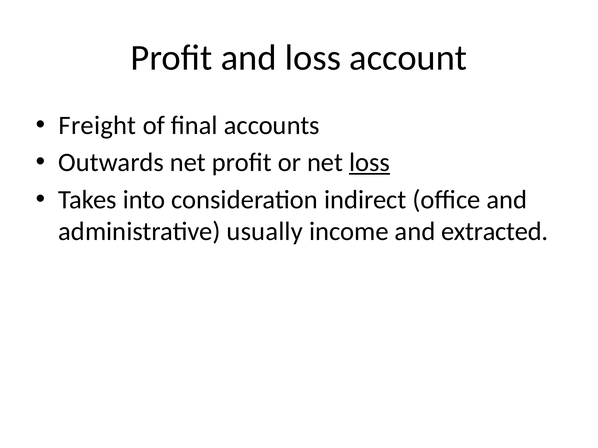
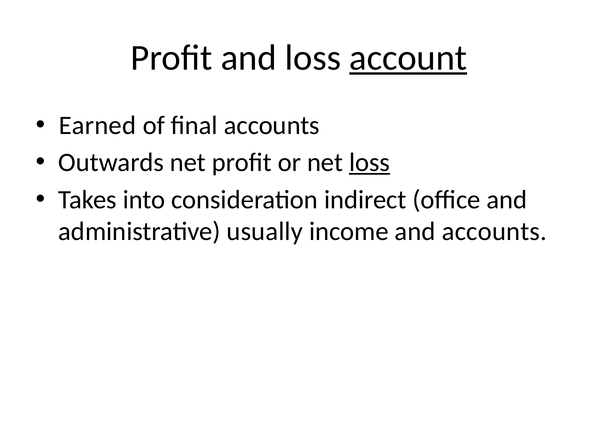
account underline: none -> present (408, 58)
Freight: Freight -> Earned (97, 125)
and extracted: extracted -> accounts (494, 232)
